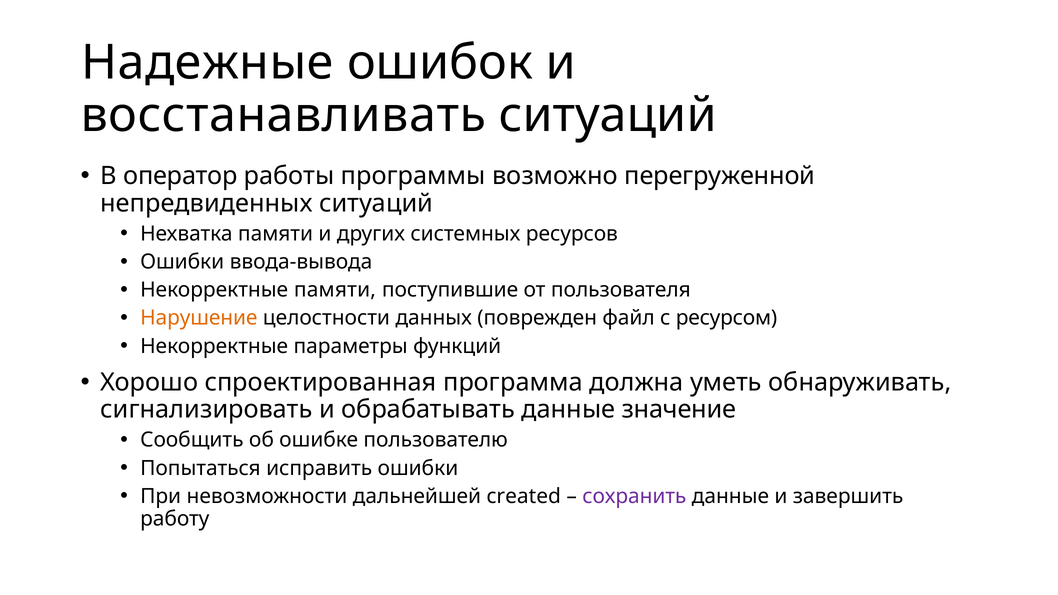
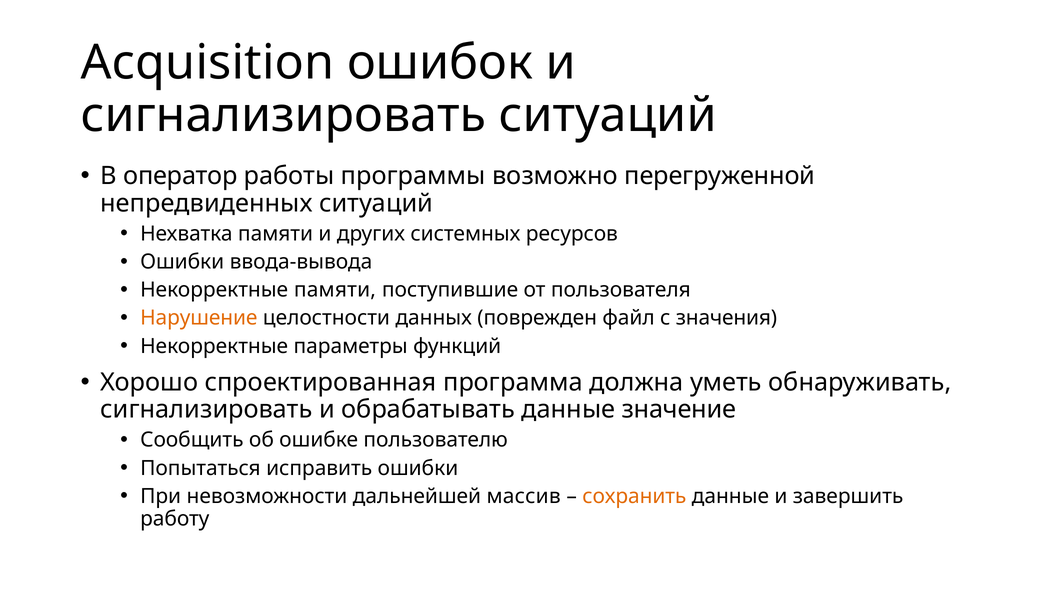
Надежные: Надежные -> Acquisition (208, 63)
восстанавливать: восстанавливать -> сигнализировать (284, 115)
ресурсом: ресурсом -> значения (726, 318)
created: created -> массив (524, 496)
сохранить colour: purple -> orange (634, 496)
